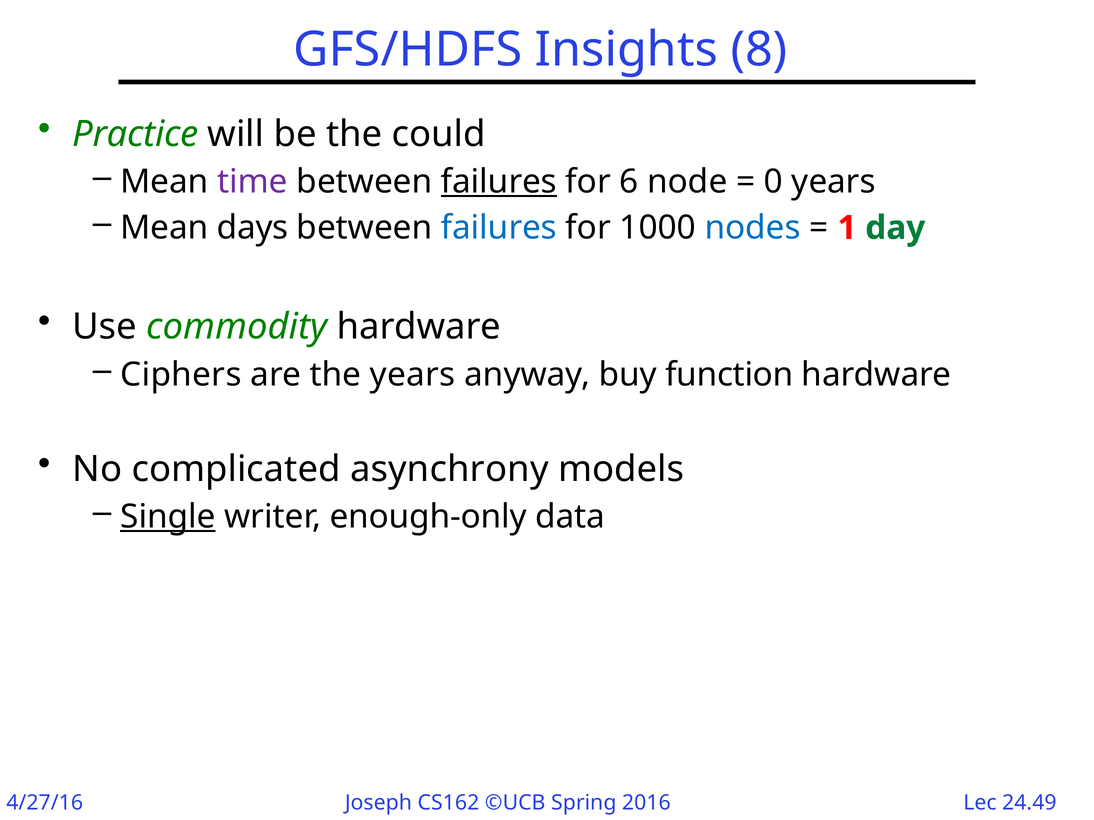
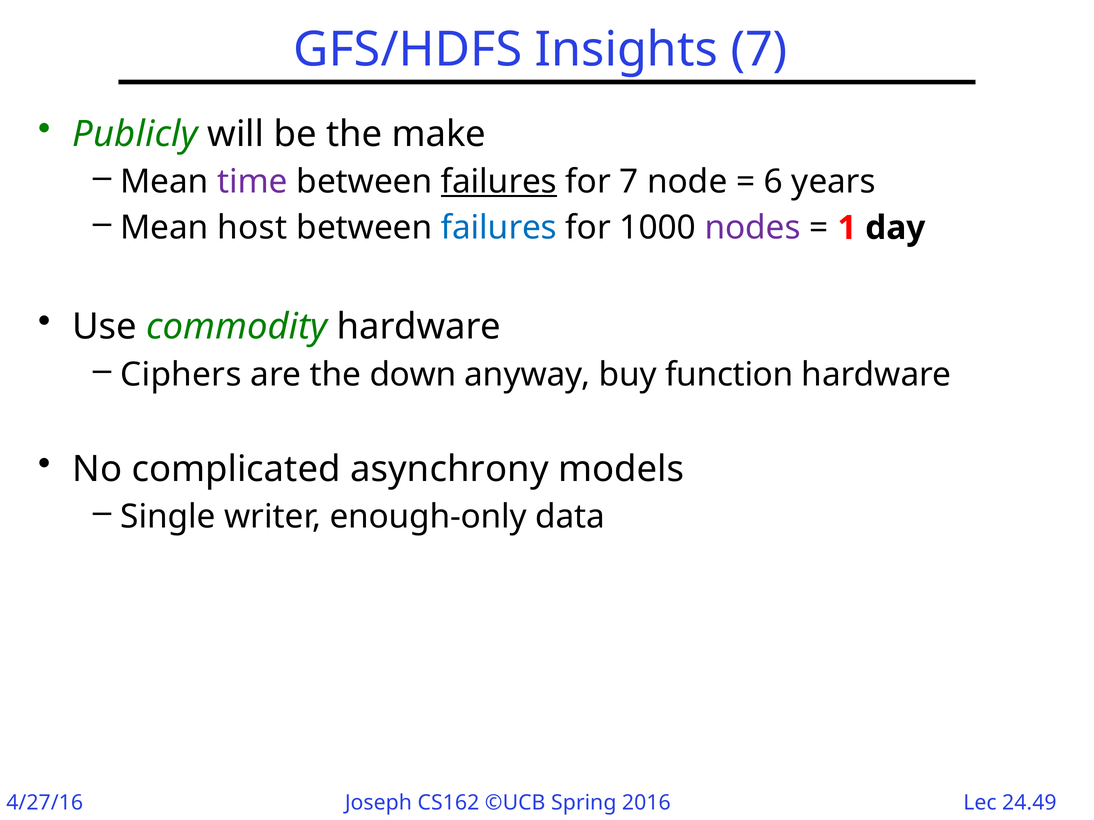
Insights 8: 8 -> 7 (759, 50)
Practice: Practice -> Publicly (135, 134)
could: could -> make (439, 134)
for 6: 6 -> 7 (629, 182)
0: 0 -> 6 (773, 182)
days: days -> host (252, 228)
nodes colour: blue -> purple (753, 228)
day colour: green -> black (895, 228)
the years: years -> down (413, 375)
Single underline: present -> none (168, 517)
